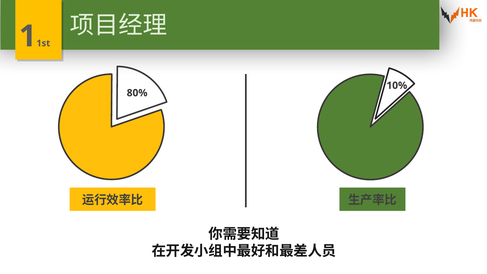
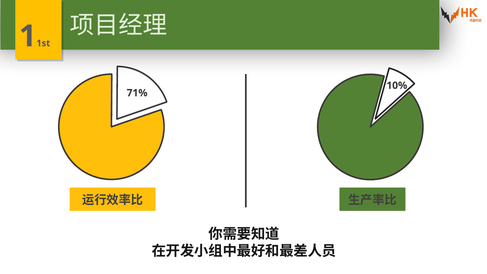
80%: 80% -> 71% (137, 93)
